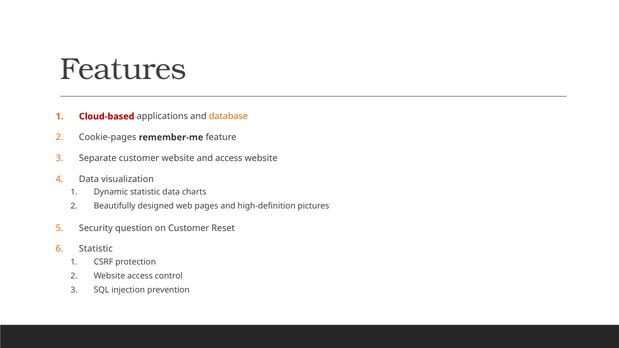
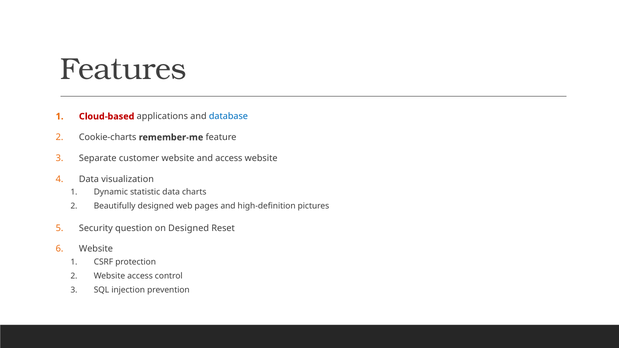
database colour: orange -> blue (228, 116)
Cookie-pages: Cookie-pages -> Cookie-charts (108, 137)
on Customer: Customer -> Designed (189, 228)
Statistic: Statistic -> Website (96, 249)
